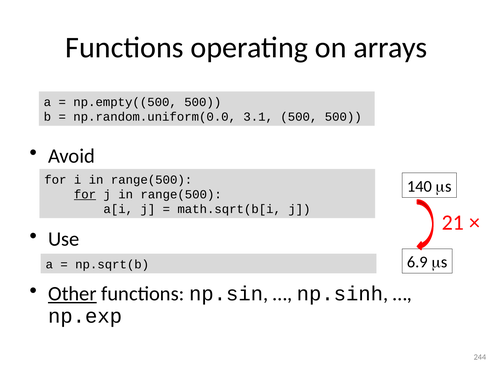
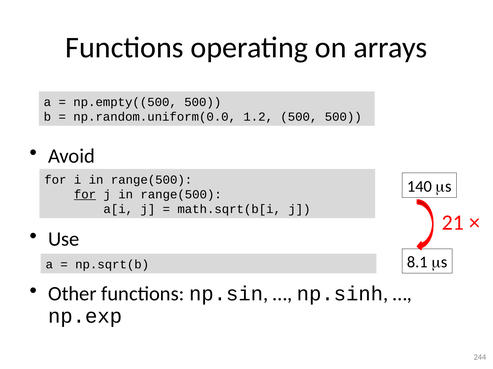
3.1: 3.1 -> 1.2 (258, 117)
6.9: 6.9 -> 8.1 (417, 263)
Other underline: present -> none (72, 294)
